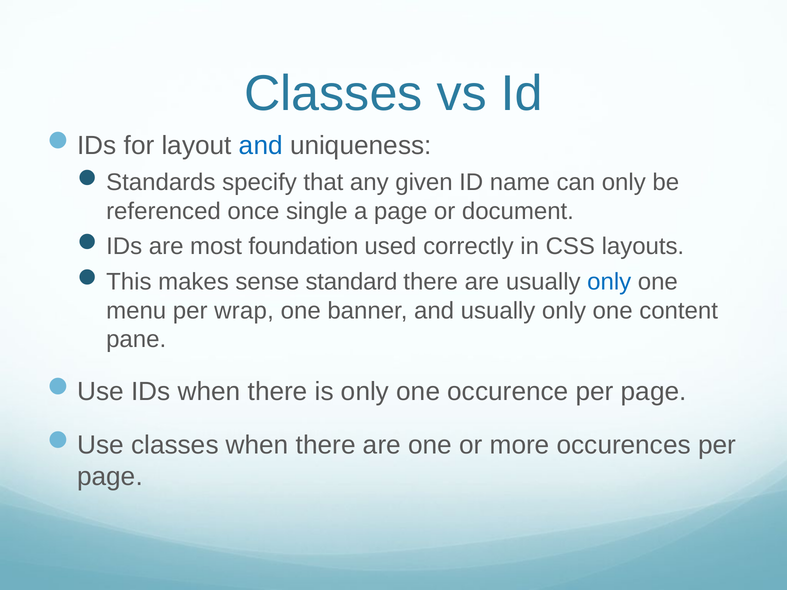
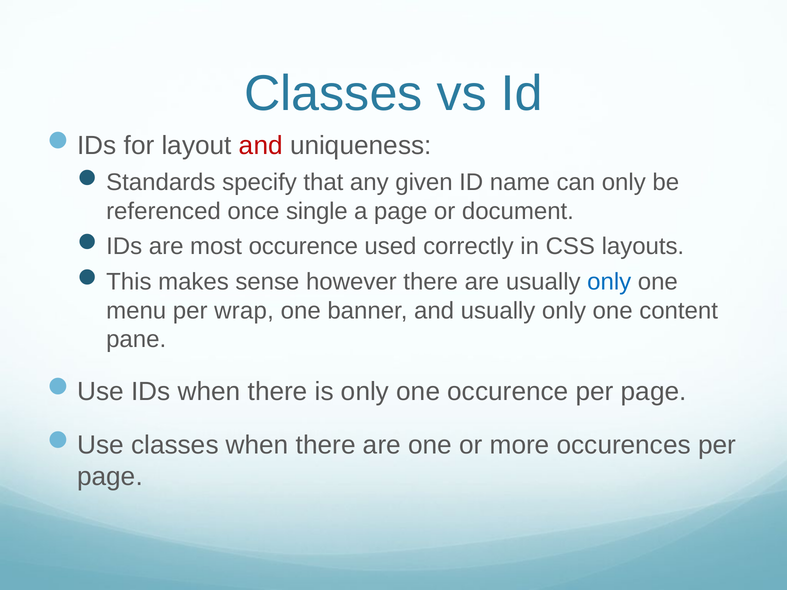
and colour: blue -> red (261, 146)
most foundation: foundation -> occurence (303, 247)
standard: standard -> however (351, 282)
